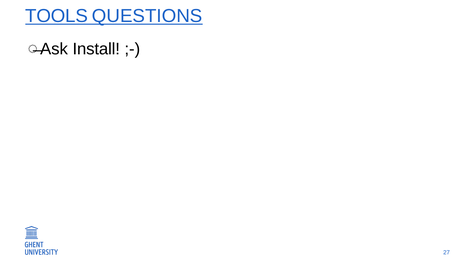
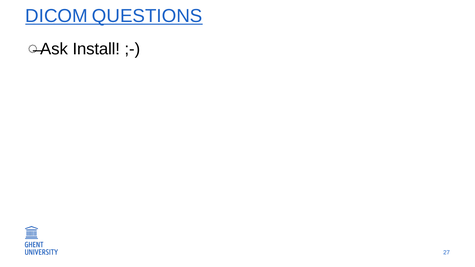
TOOLS: TOOLS -> DICOM (57, 16)
